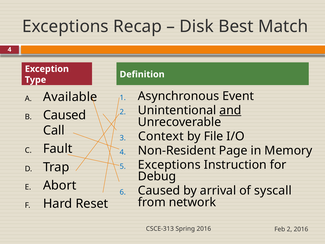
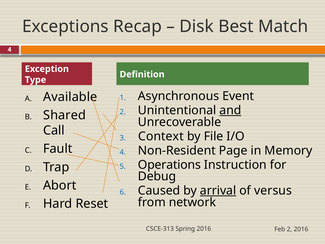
Caused: Caused -> Shared (65, 115)
Exceptions: Exceptions -> Operations (169, 165)
arrival underline: none -> present (218, 191)
syscall: syscall -> versus (273, 191)
